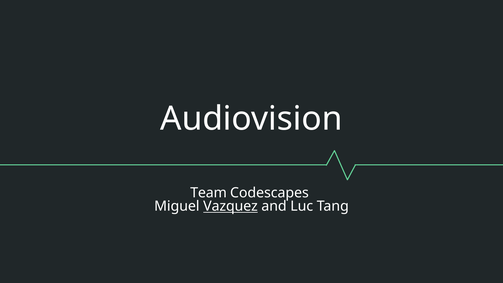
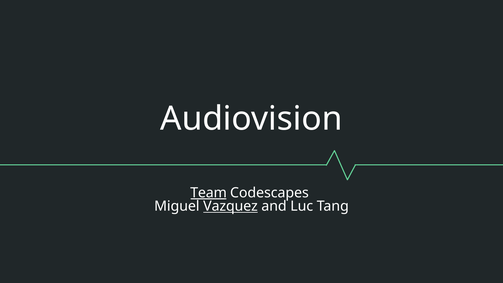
Team underline: none -> present (209, 193)
